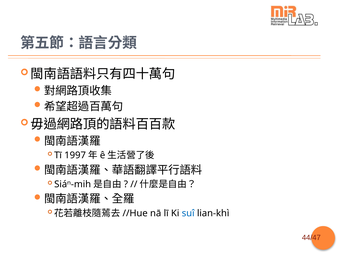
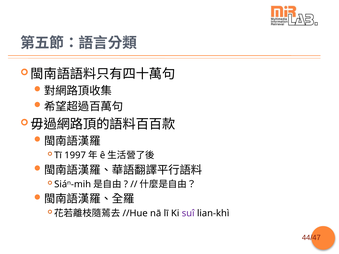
suî colour: blue -> purple (188, 213)
